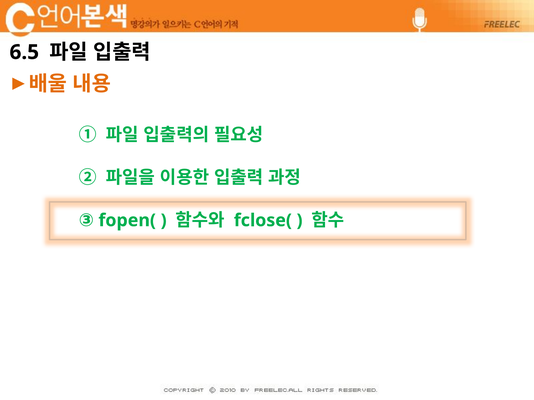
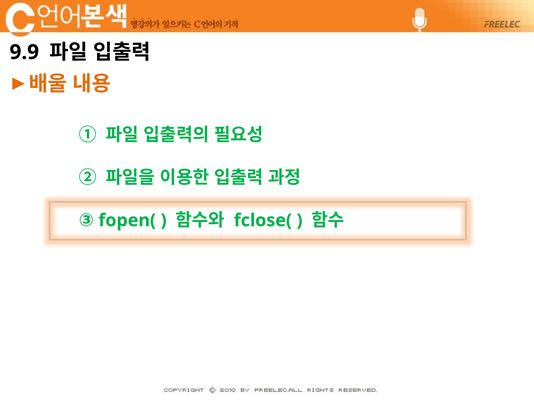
6.5: 6.5 -> 9.9 (24, 52)
